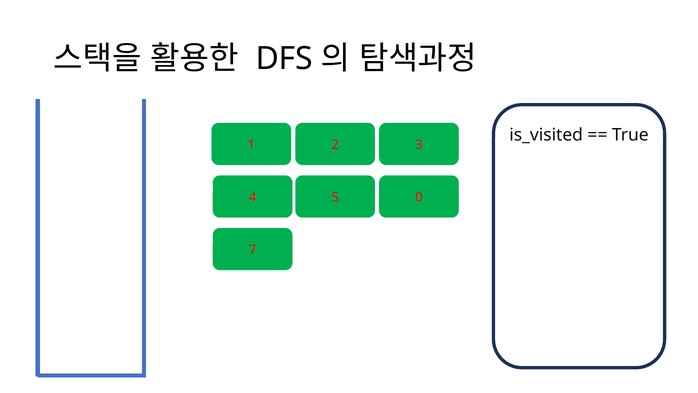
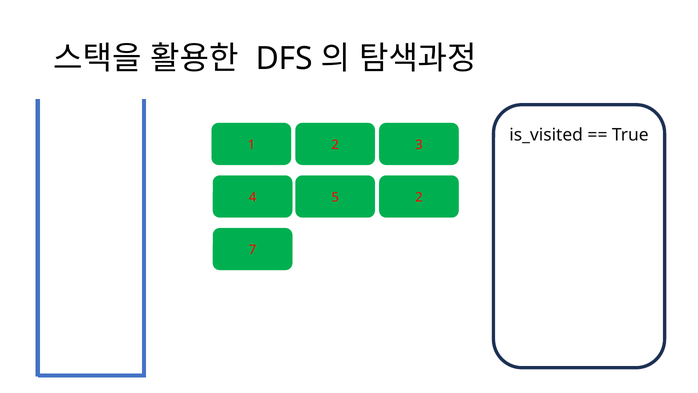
5 0: 0 -> 2 (419, 197)
